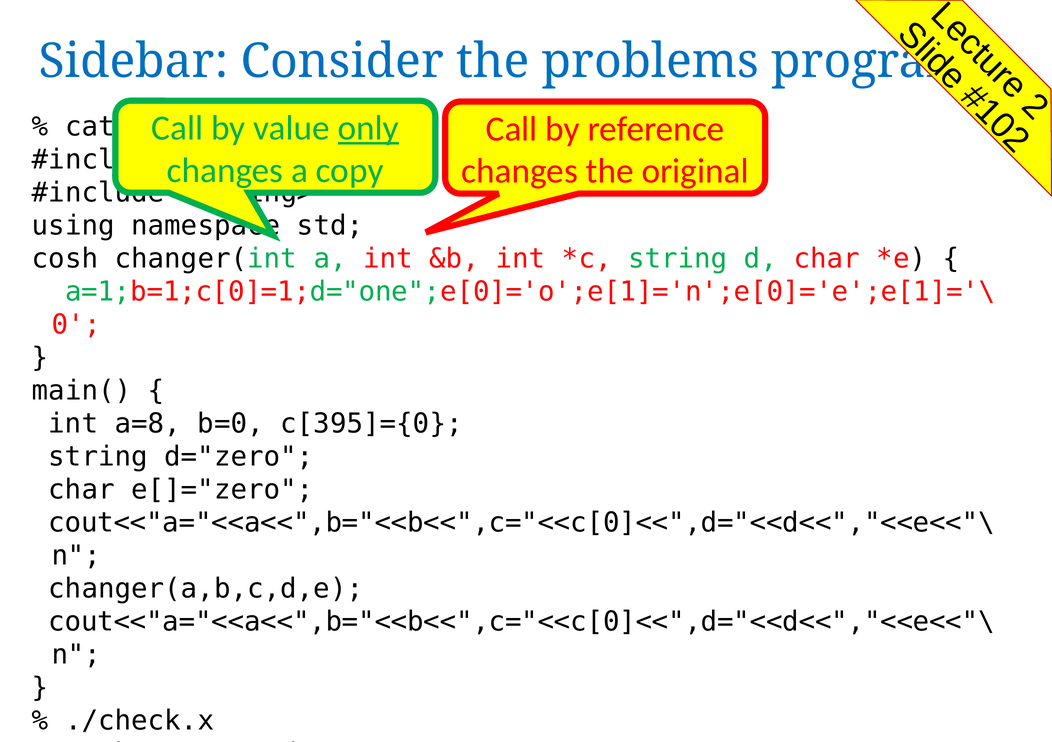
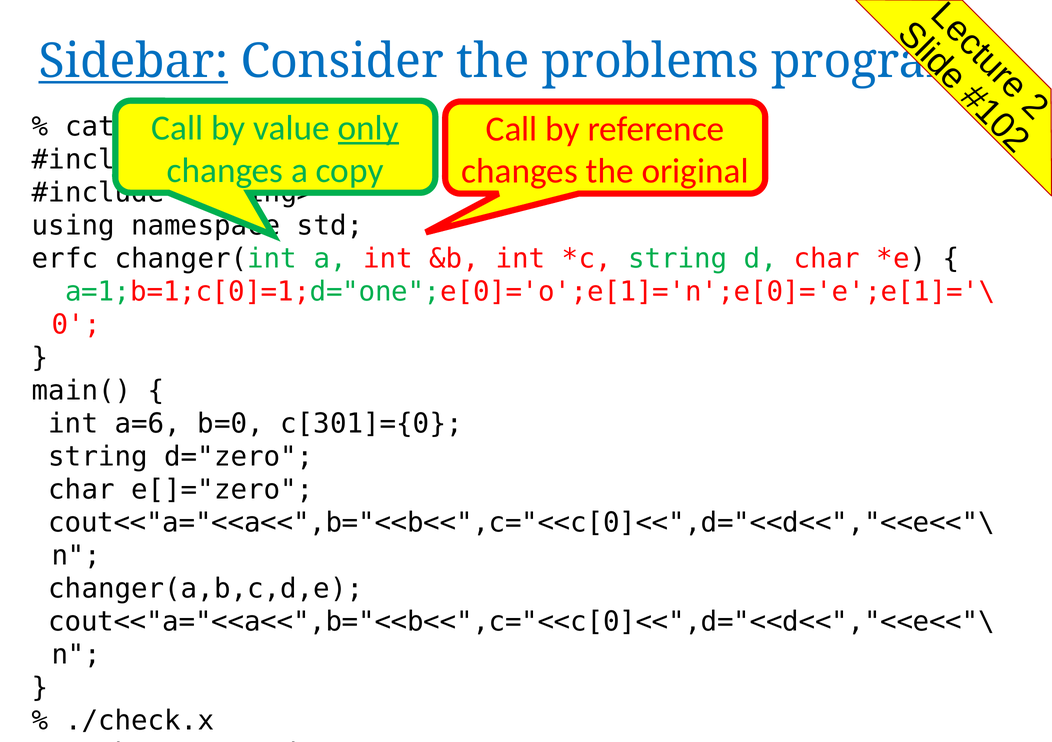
Sidebar underline: none -> present (133, 61)
cosh: cosh -> erfc (65, 258)
a=8: a=8 -> a=6 (148, 423)
c[395]={0: c[395]={0 -> c[301]={0 (371, 423)
